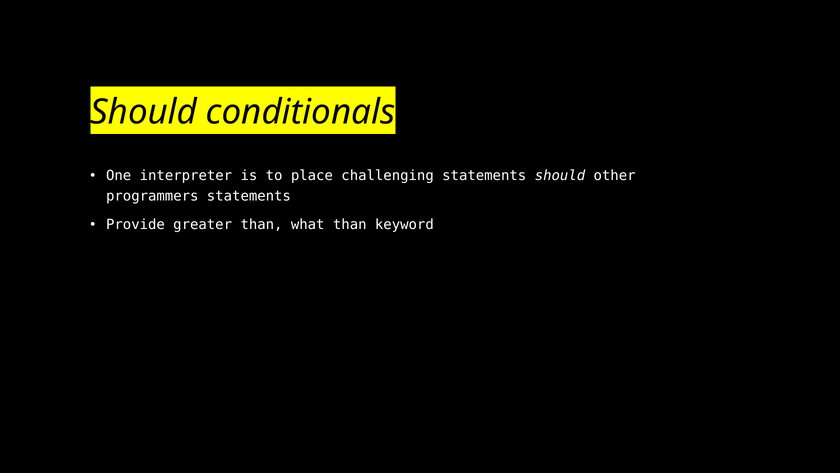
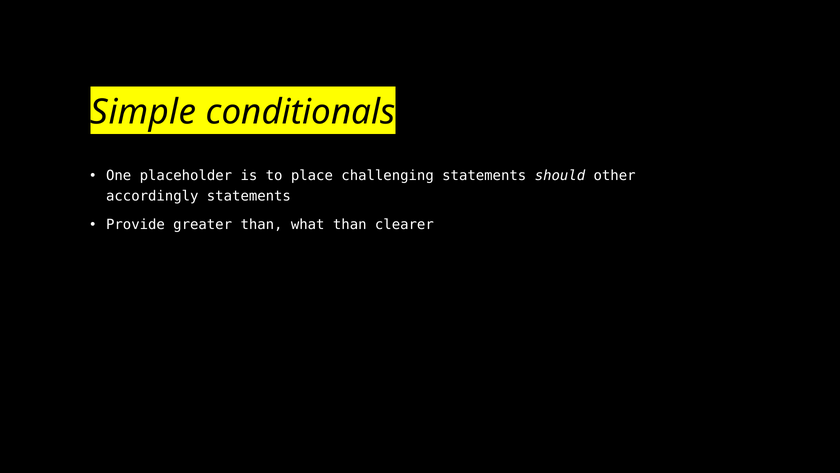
Should: Should -> Simple (143, 112)
interpreter: interpreter -> placeholder (186, 176)
programmers: programmers -> accordingly (152, 196)
keyword: keyword -> clearer (404, 225)
